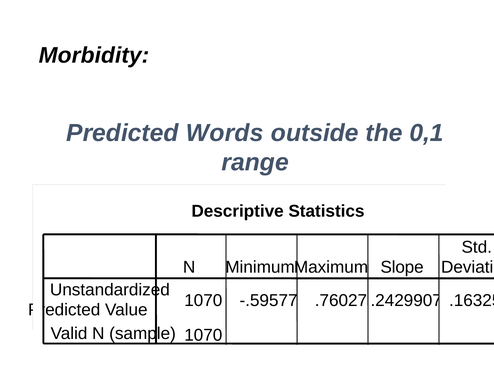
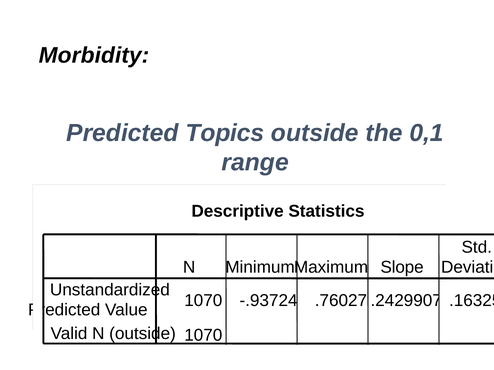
Words: Words -> Topics (225, 133)
-.59577: -.59577 -> -.93724 (269, 301)
N sample: sample -> outside (143, 334)
